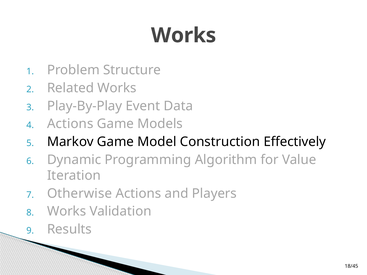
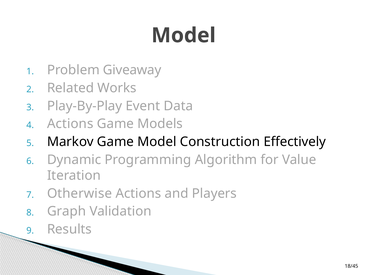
Works: Works -> Model (184, 35)
Structure: Structure -> Giveaway (132, 70)
Works: Works -> Graph (67, 212)
